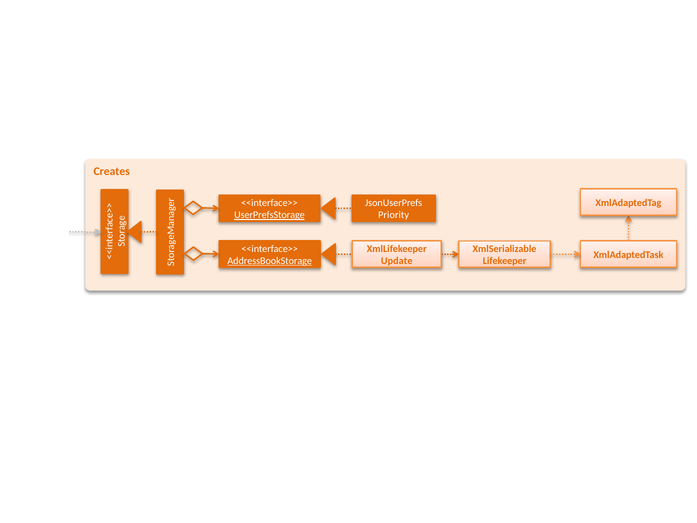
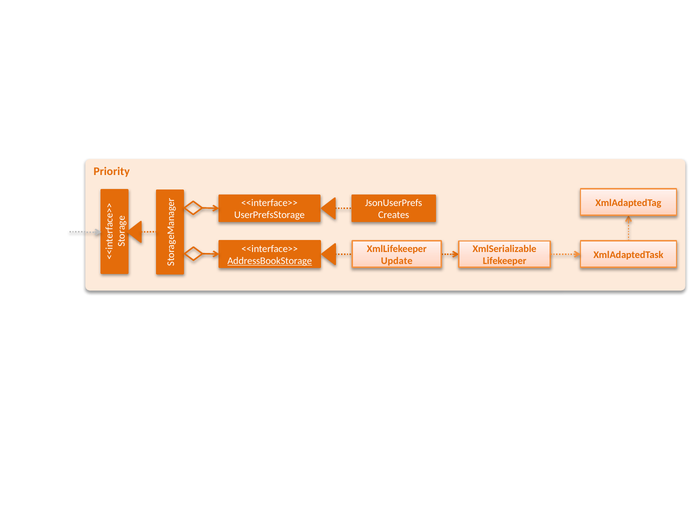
Creates: Creates -> Priority (112, 172)
UserPrefsStorage underline: present -> none (269, 215)
Priority: Priority -> Creates (394, 215)
